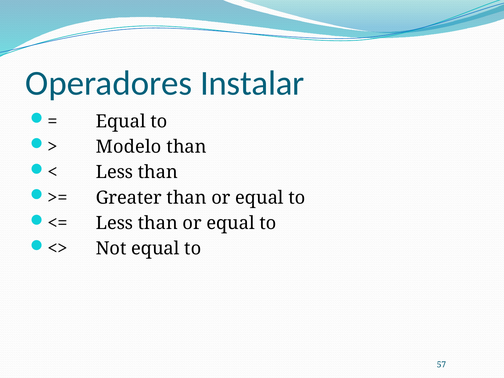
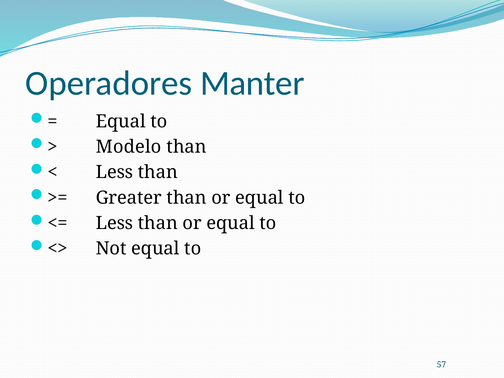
Instalar: Instalar -> Manter (252, 83)
